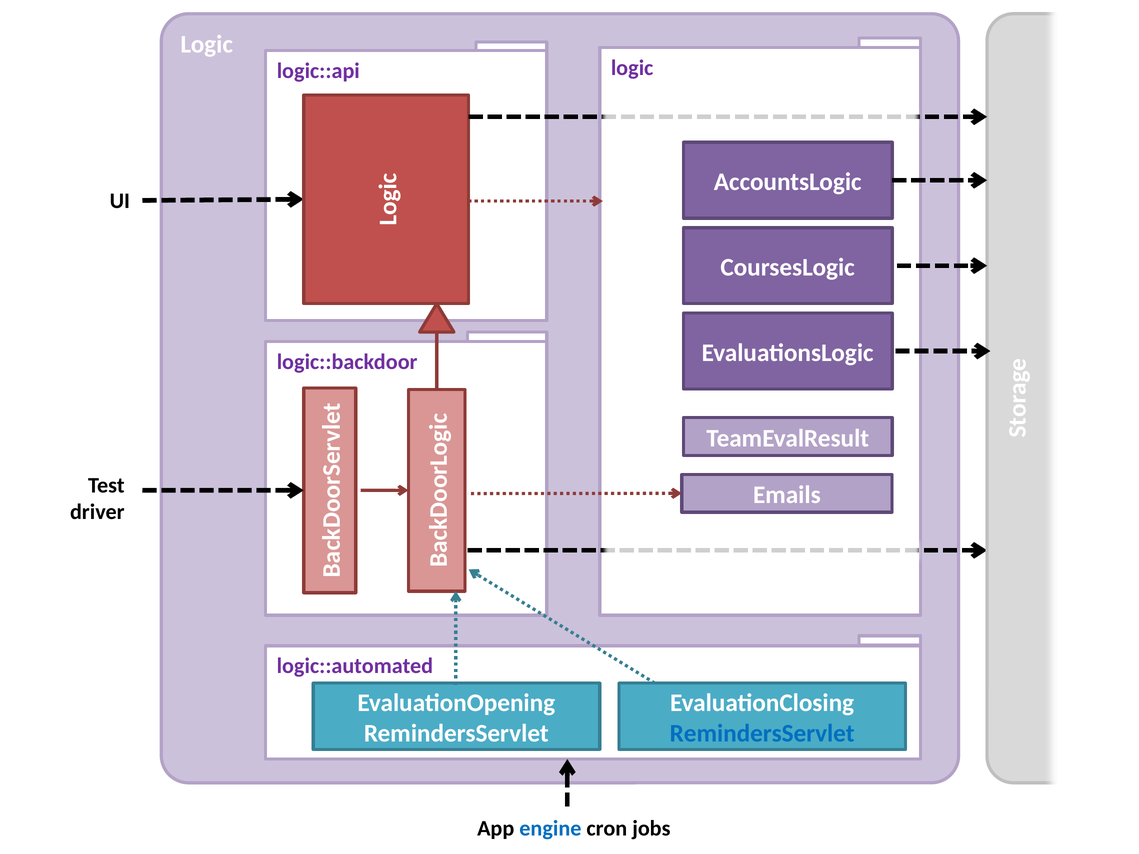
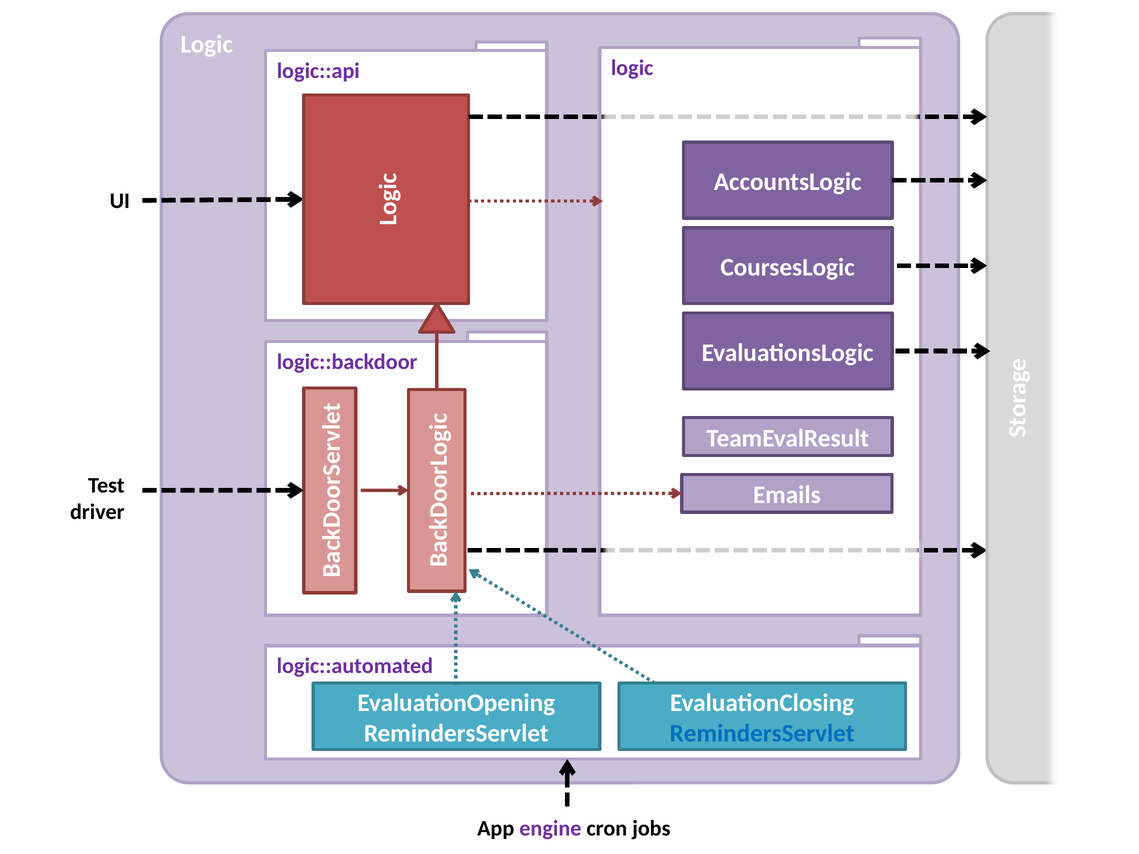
engine colour: blue -> purple (550, 829)
